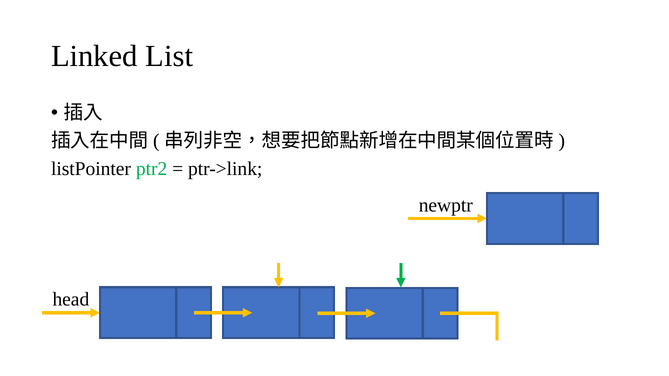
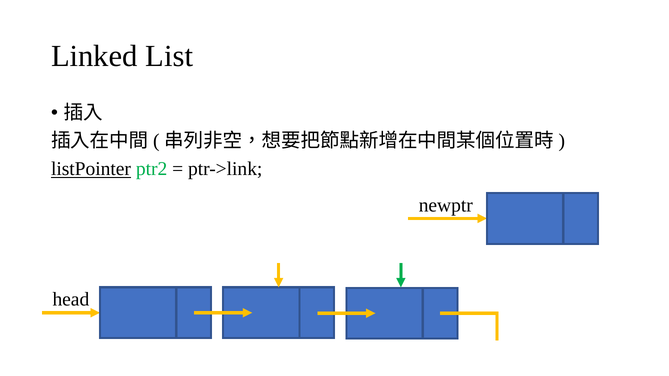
listPointer underline: none -> present (91, 169)
